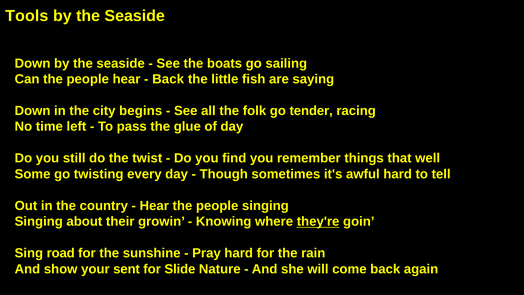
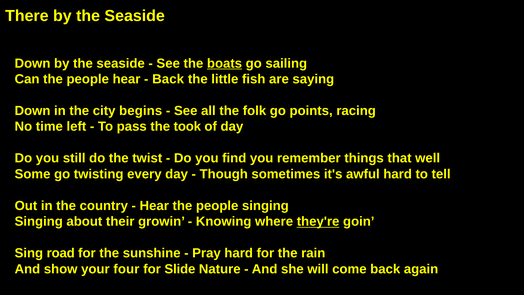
Tools: Tools -> There (27, 16)
boats underline: none -> present (225, 63)
tender: tender -> points (311, 111)
glue: glue -> took (187, 127)
sent: sent -> four (126, 269)
